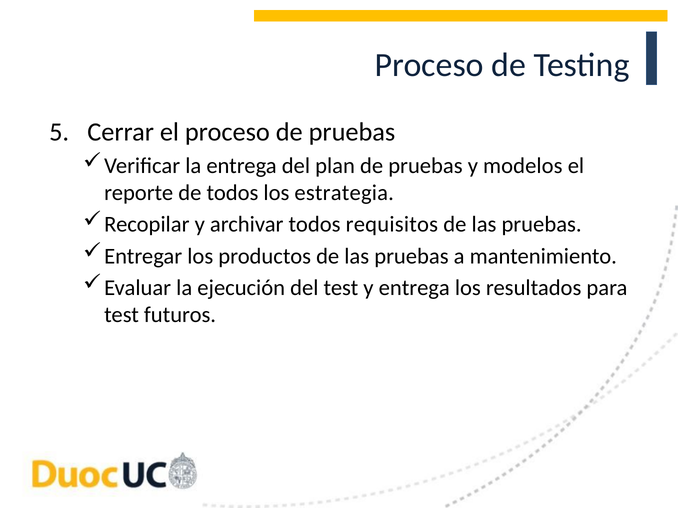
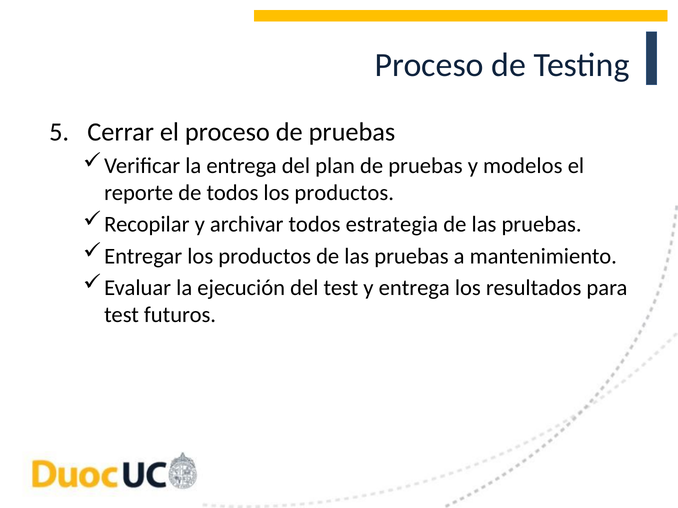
todos los estrategia: estrategia -> productos (344, 193)
requisitos: requisitos -> estrategia (392, 225)
